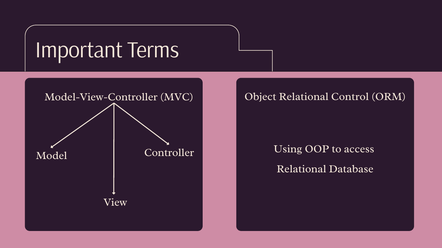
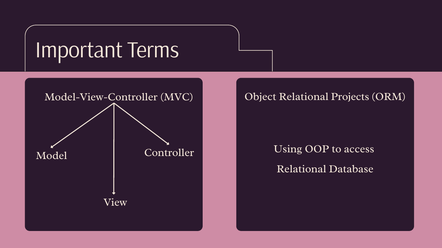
Control: Control -> Projects (350, 97)
